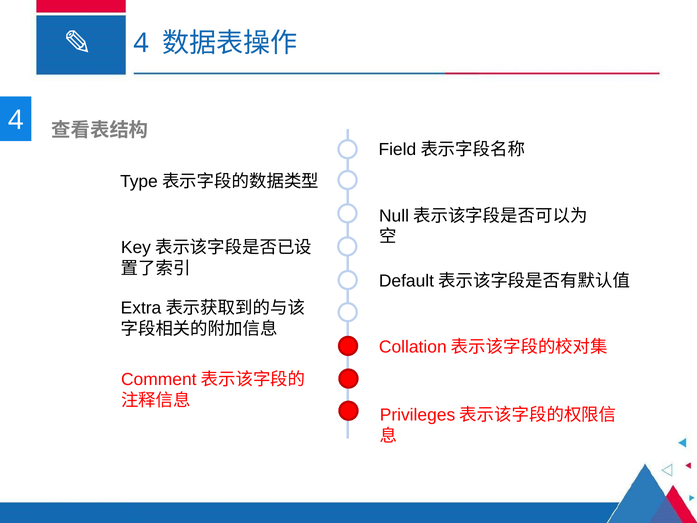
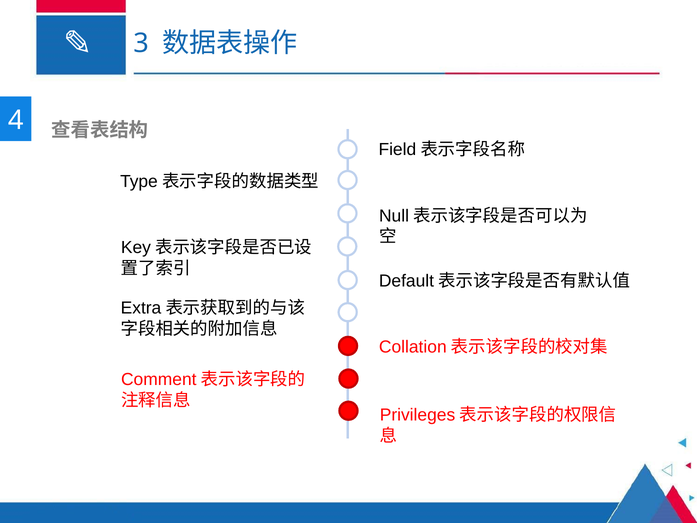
4: 4 -> 3 (141, 43)
